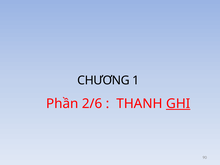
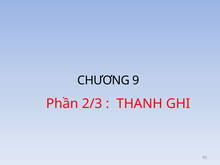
1: 1 -> 9 (136, 80)
2/6: 2/6 -> 2/3 (92, 104)
GHI underline: present -> none (178, 104)
